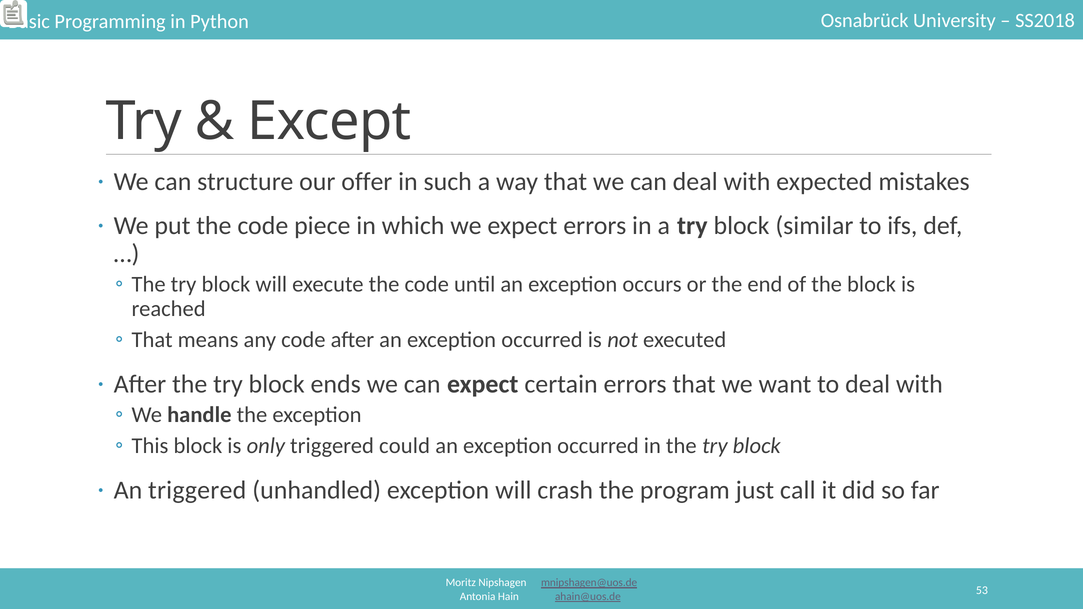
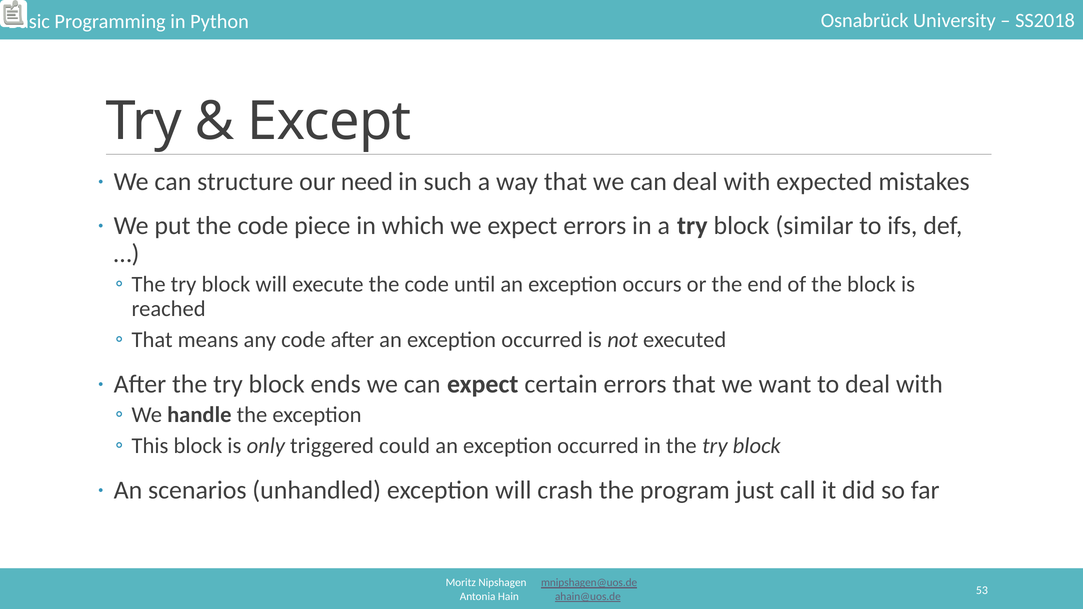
offer: offer -> need (367, 182)
An triggered: triggered -> scenarios (197, 490)
